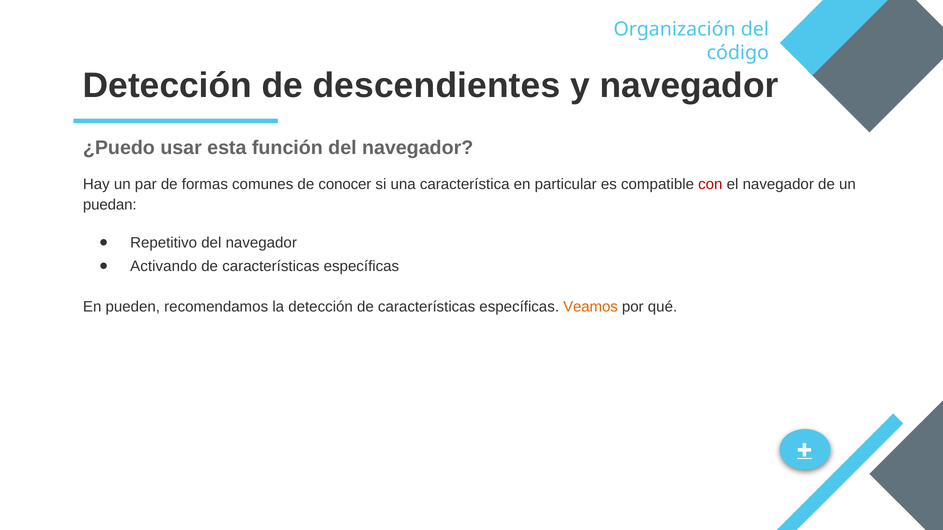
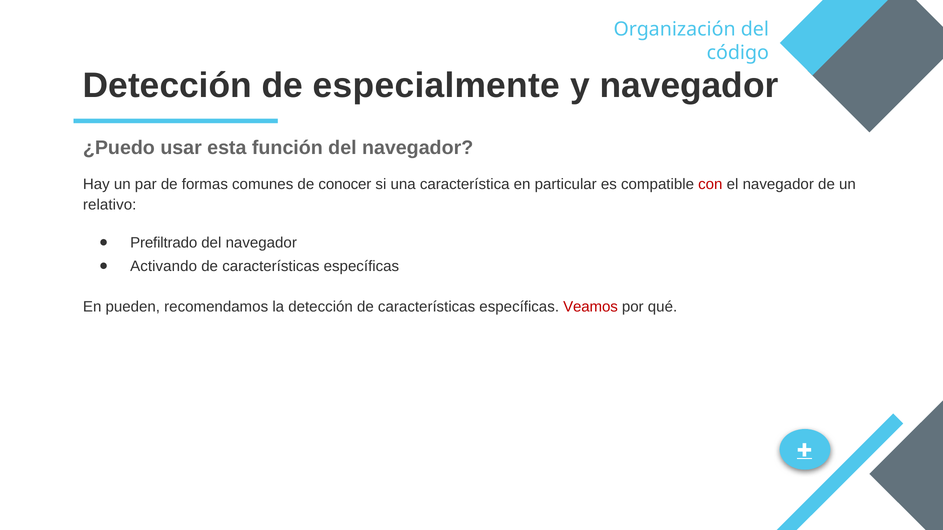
descendientes: descendientes -> especialmente (436, 86)
puedan: puedan -> relativo (110, 205)
Repetitivo: Repetitivo -> Prefiltrado (164, 243)
Veamos colour: orange -> red (591, 307)
